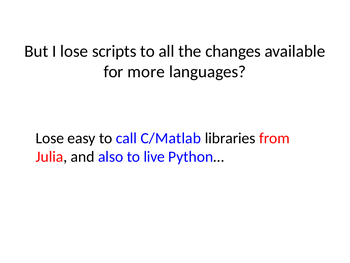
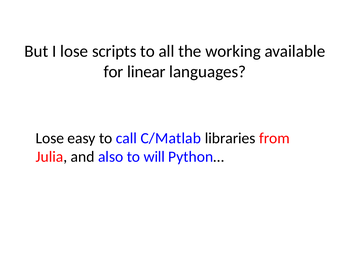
changes: changes -> working (233, 51)
more: more -> linear (146, 72)
live: live -> will (154, 157)
